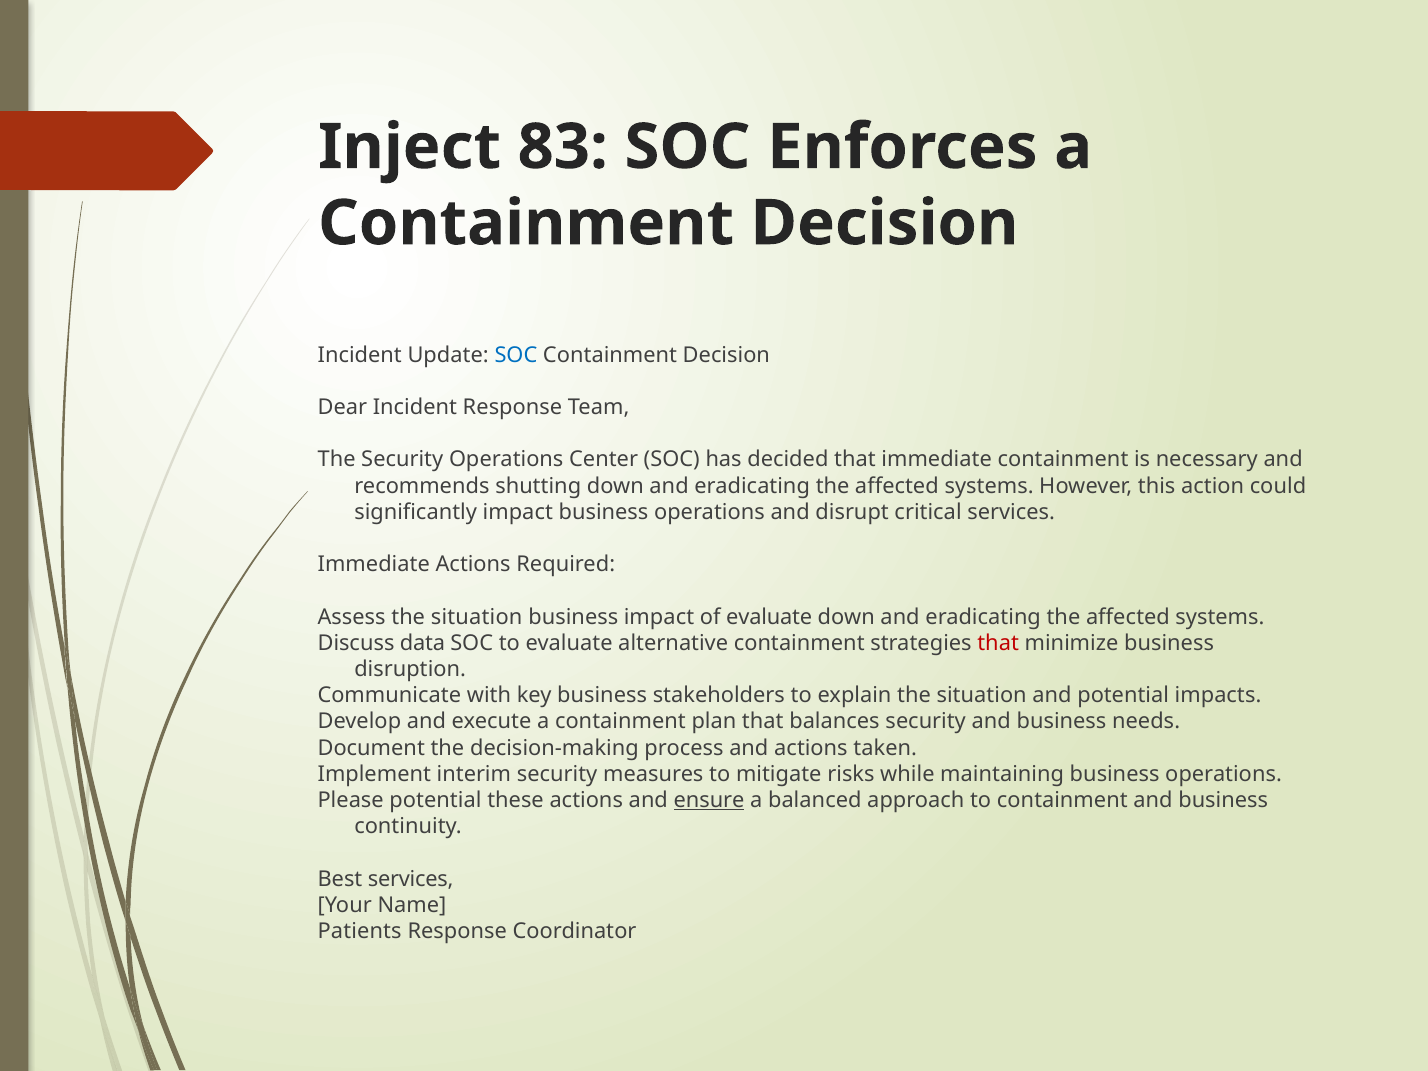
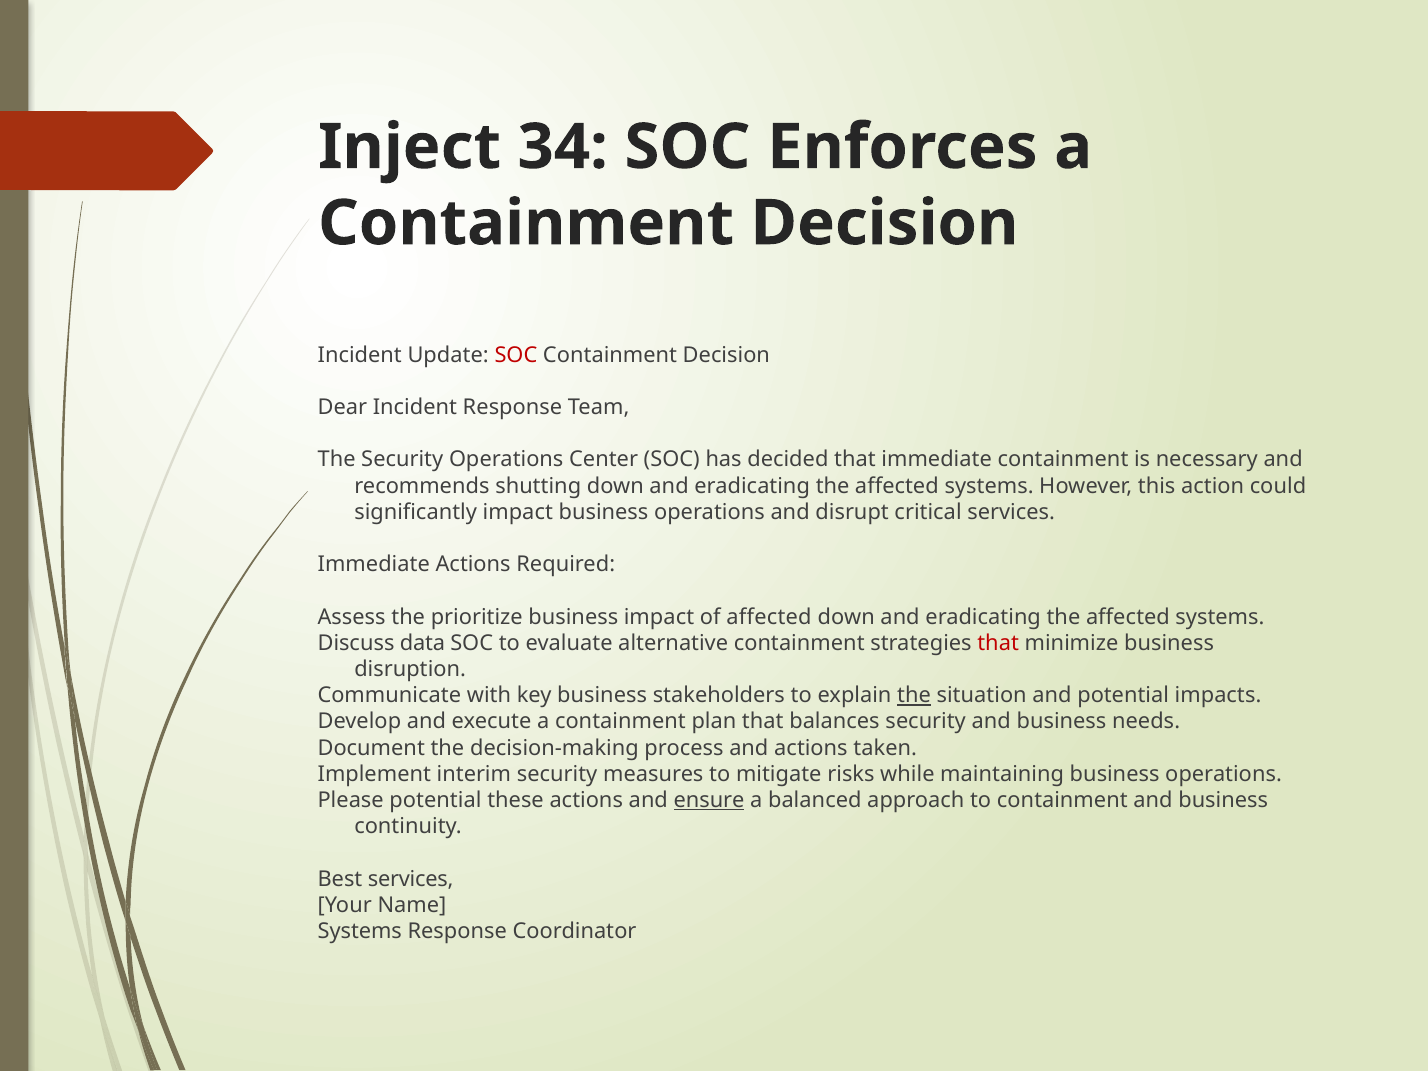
83: 83 -> 34 (563, 147)
SOC colour: blue -> red (516, 355)
Assess the situation: situation -> prioritize (477, 617)
of evaluate: evaluate -> affected (769, 617)
the underline: none -> present (914, 696)
Patients: Patients -> Systems (360, 931)
